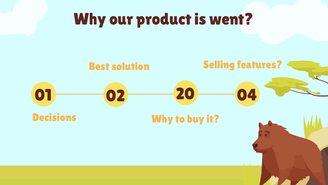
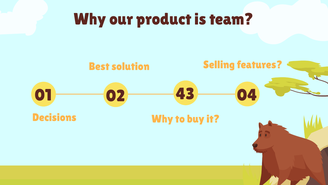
went: went -> team (231, 19)
20: 20 -> 43 (185, 94)
